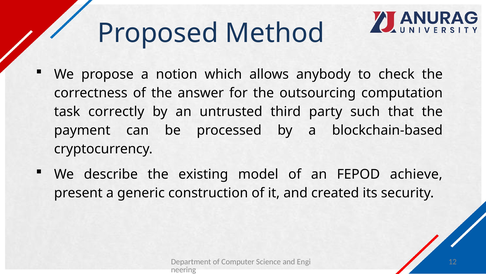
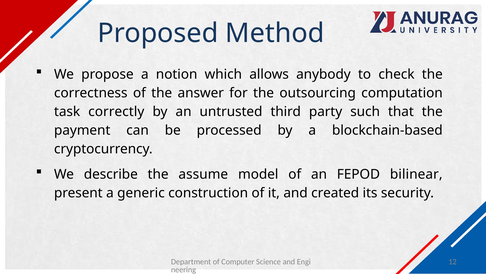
existing: existing -> assume (203, 174)
achieve: achieve -> bilinear (416, 174)
